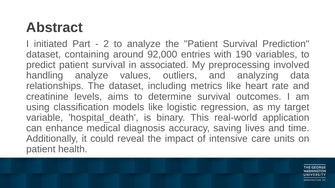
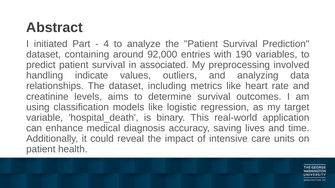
2: 2 -> 4 (106, 44)
handling analyze: analyze -> indicate (92, 76)
